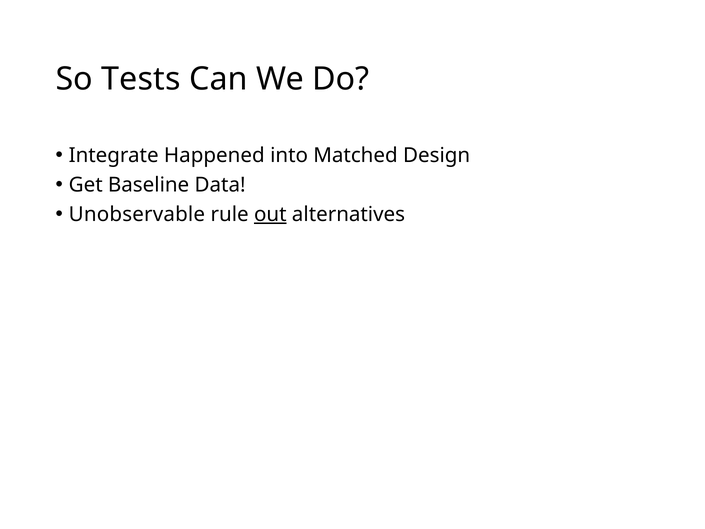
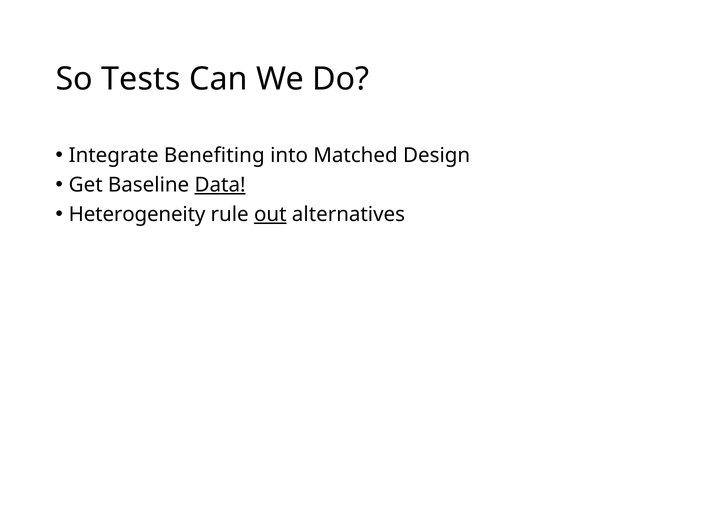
Happened: Happened -> Benefiting (214, 155)
Data underline: none -> present (220, 185)
Unobservable: Unobservable -> Heterogeneity (137, 214)
